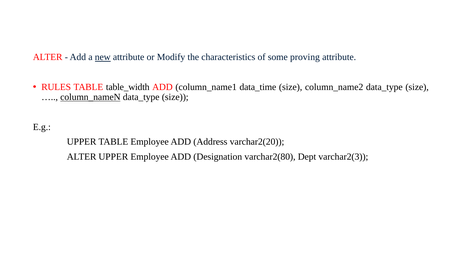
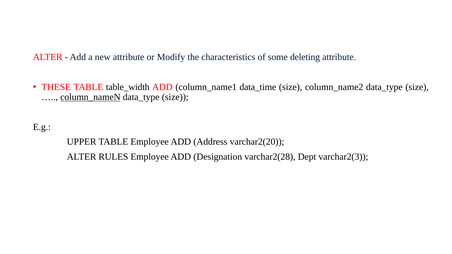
new underline: present -> none (103, 57)
proving: proving -> deleting (305, 57)
RULES: RULES -> THESE (56, 87)
ALTER UPPER: UPPER -> RULES (113, 157)
varchar2(80: varchar2(80 -> varchar2(28 (270, 157)
